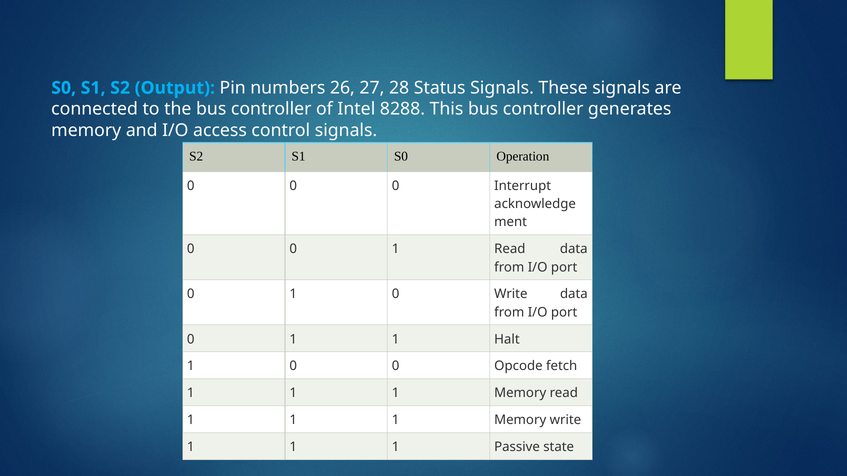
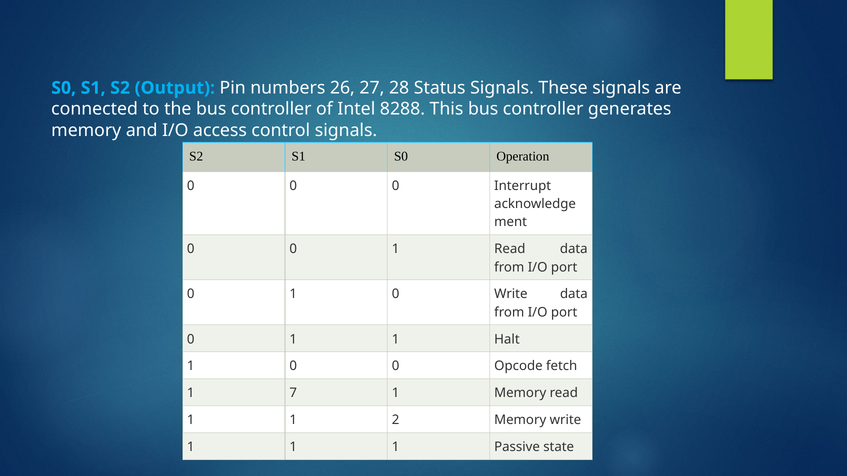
1: 1 -> 7 (293, 393)
1: 1 -> 2 (396, 420)
